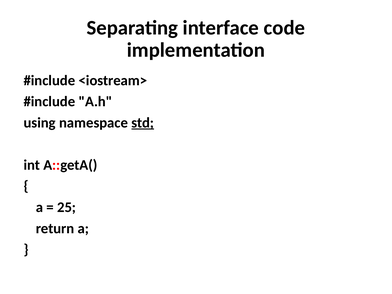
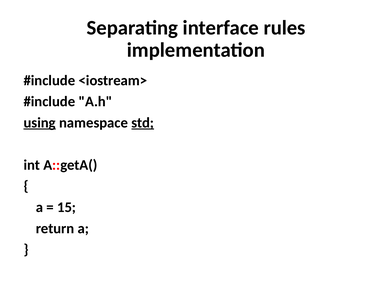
code: code -> rules (284, 28)
using underline: none -> present (40, 123)
25: 25 -> 15 (67, 207)
